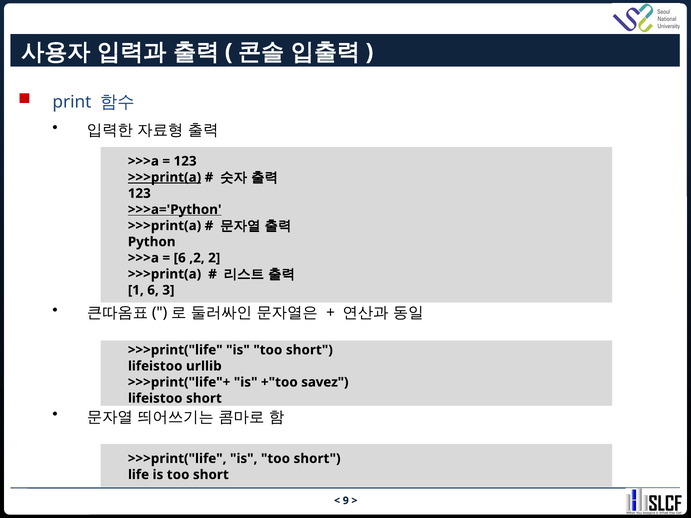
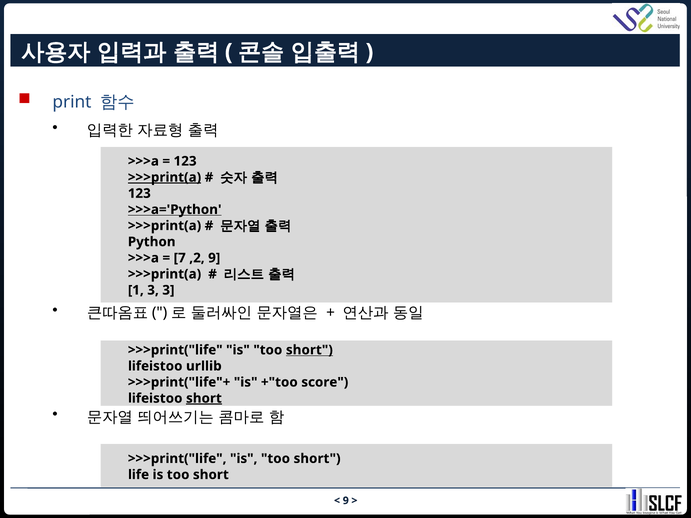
6: 6 -> 7 (180, 258)
,2 2: 2 -> 9 (214, 258)
1 6: 6 -> 3 (153, 290)
short underline: none -> present (309, 350)
savez: savez -> score (325, 382)
short underline: none -> present (204, 398)
